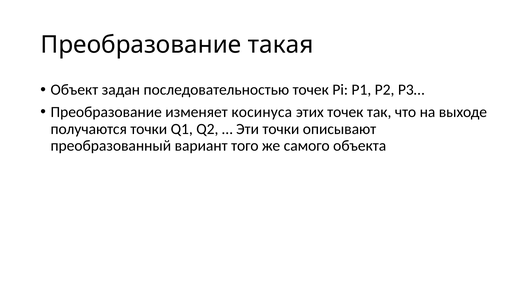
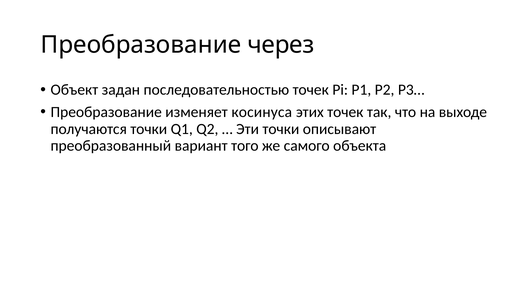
такая: такая -> через (281, 45)
